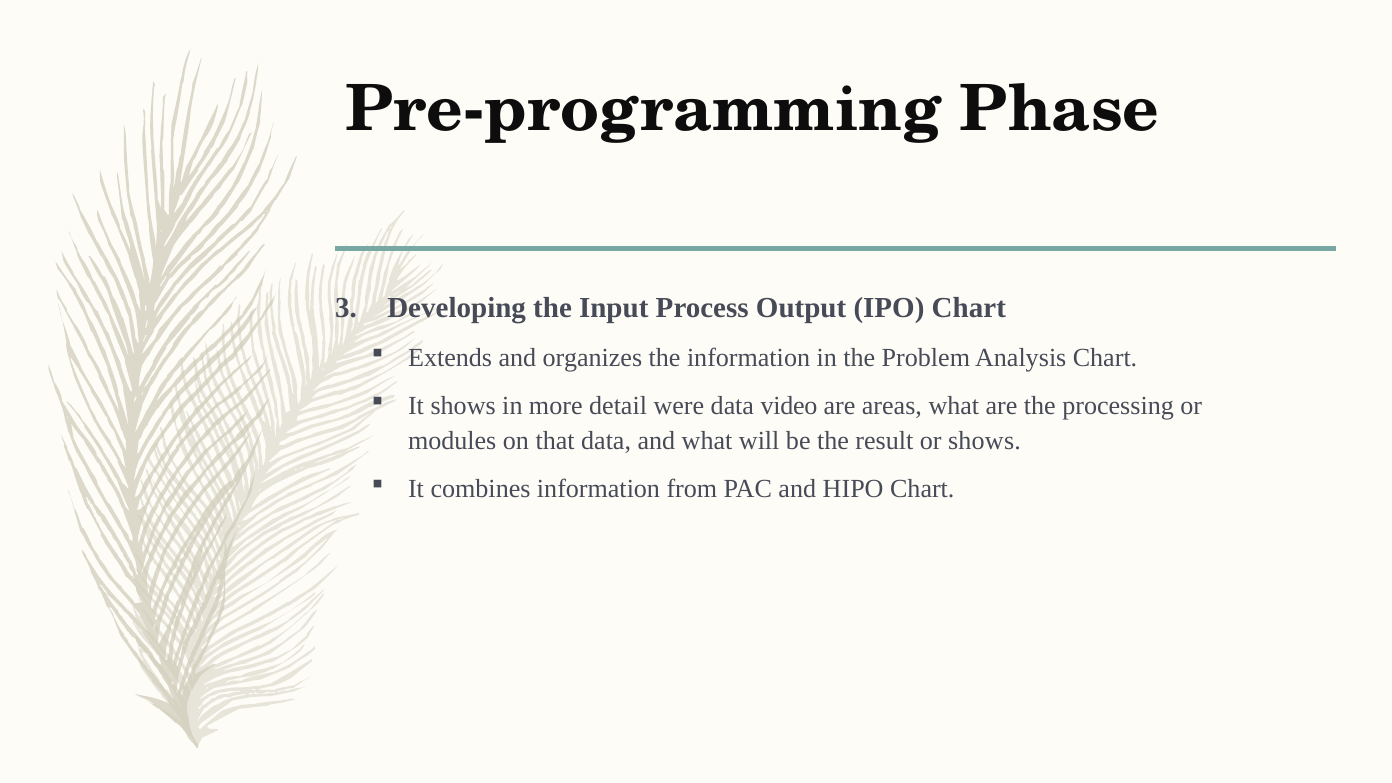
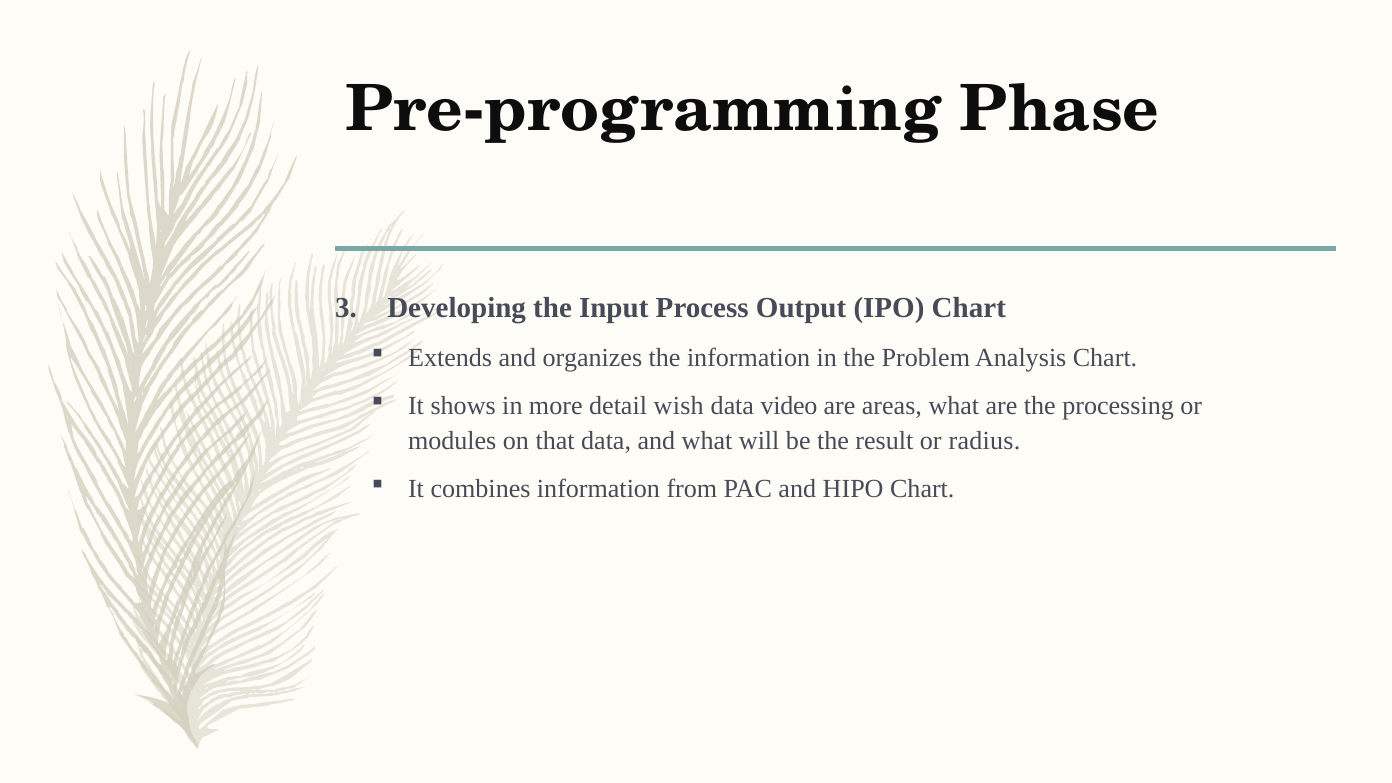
were: were -> wish (679, 406)
or shows: shows -> radius (984, 441)
